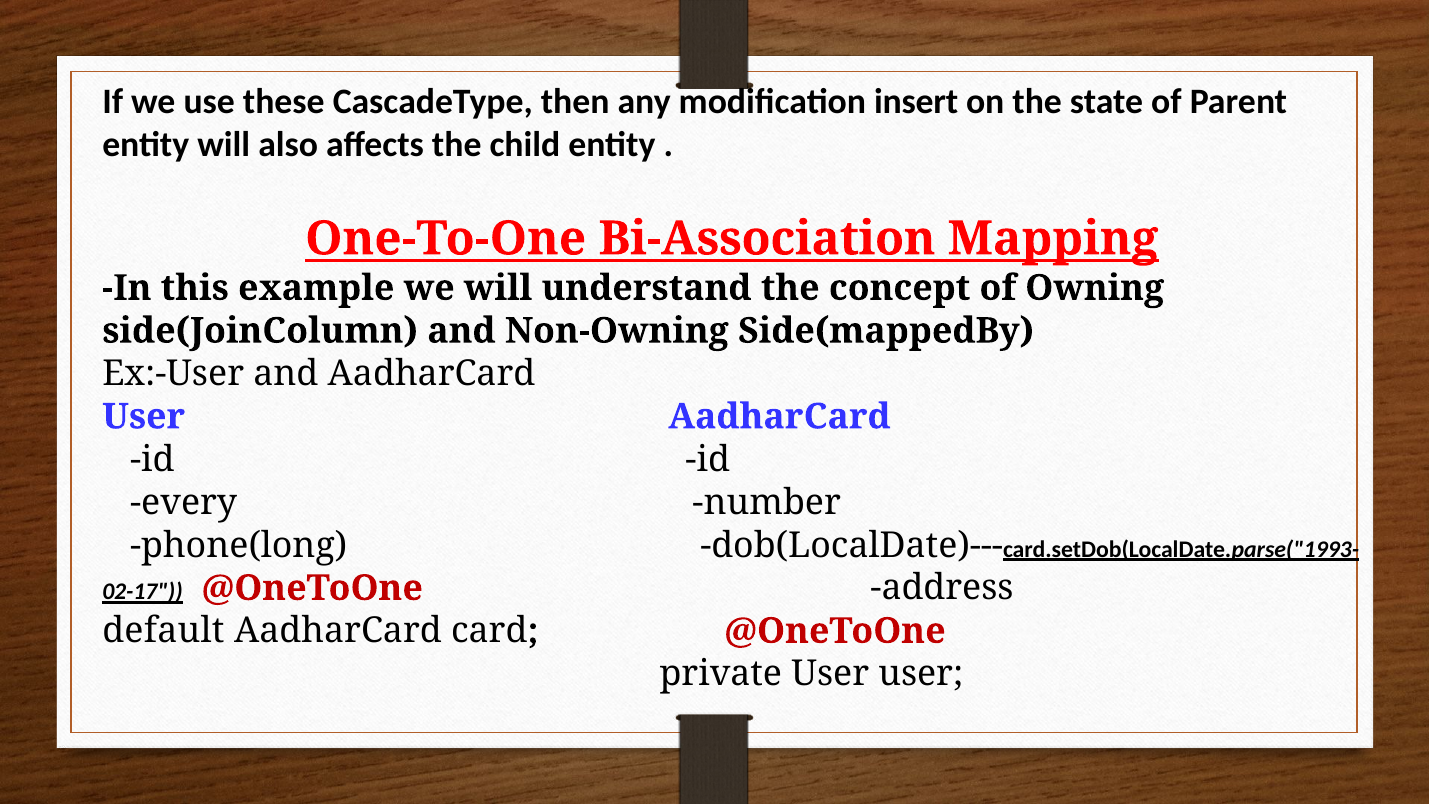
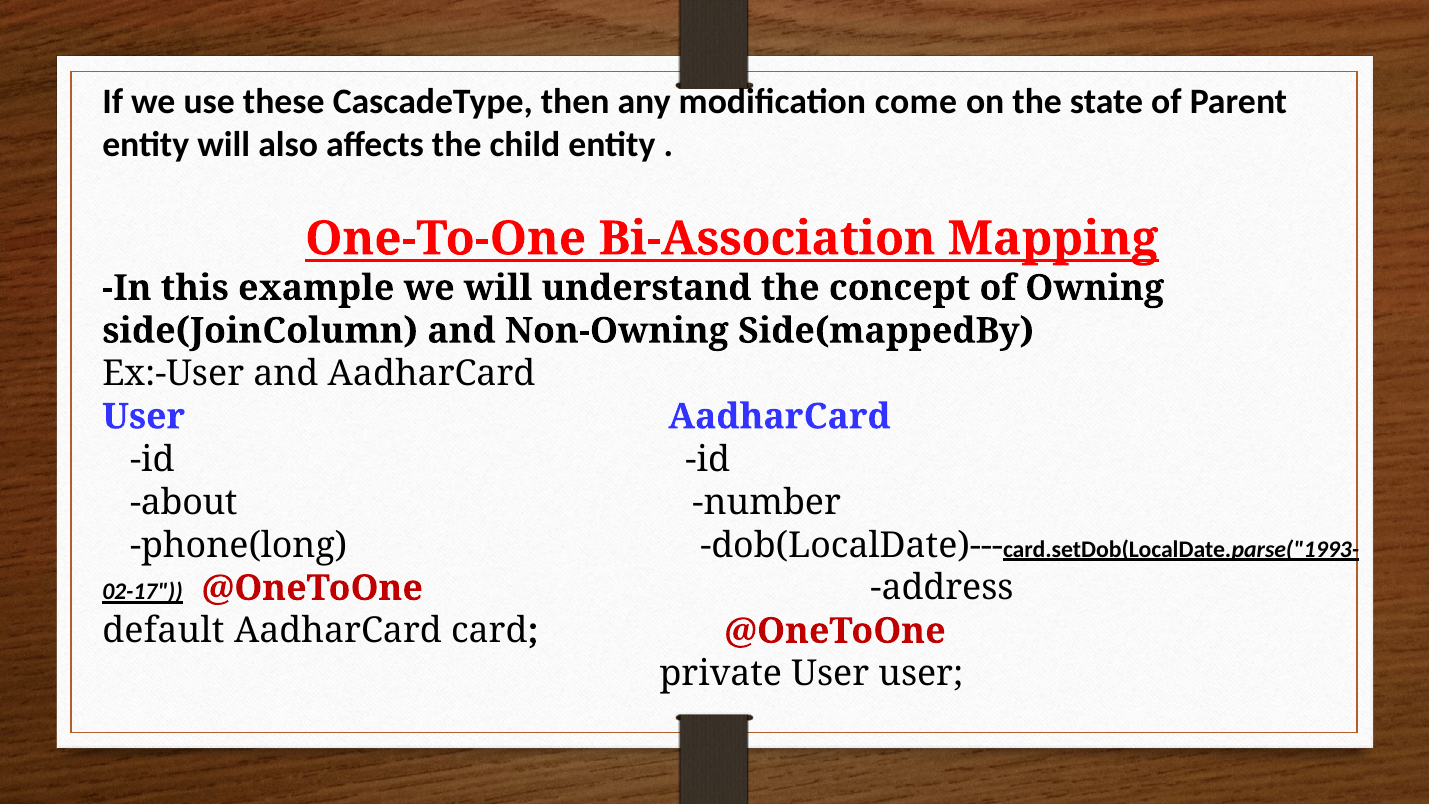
insert: insert -> come (916, 102)
every: every -> about (184, 502)
